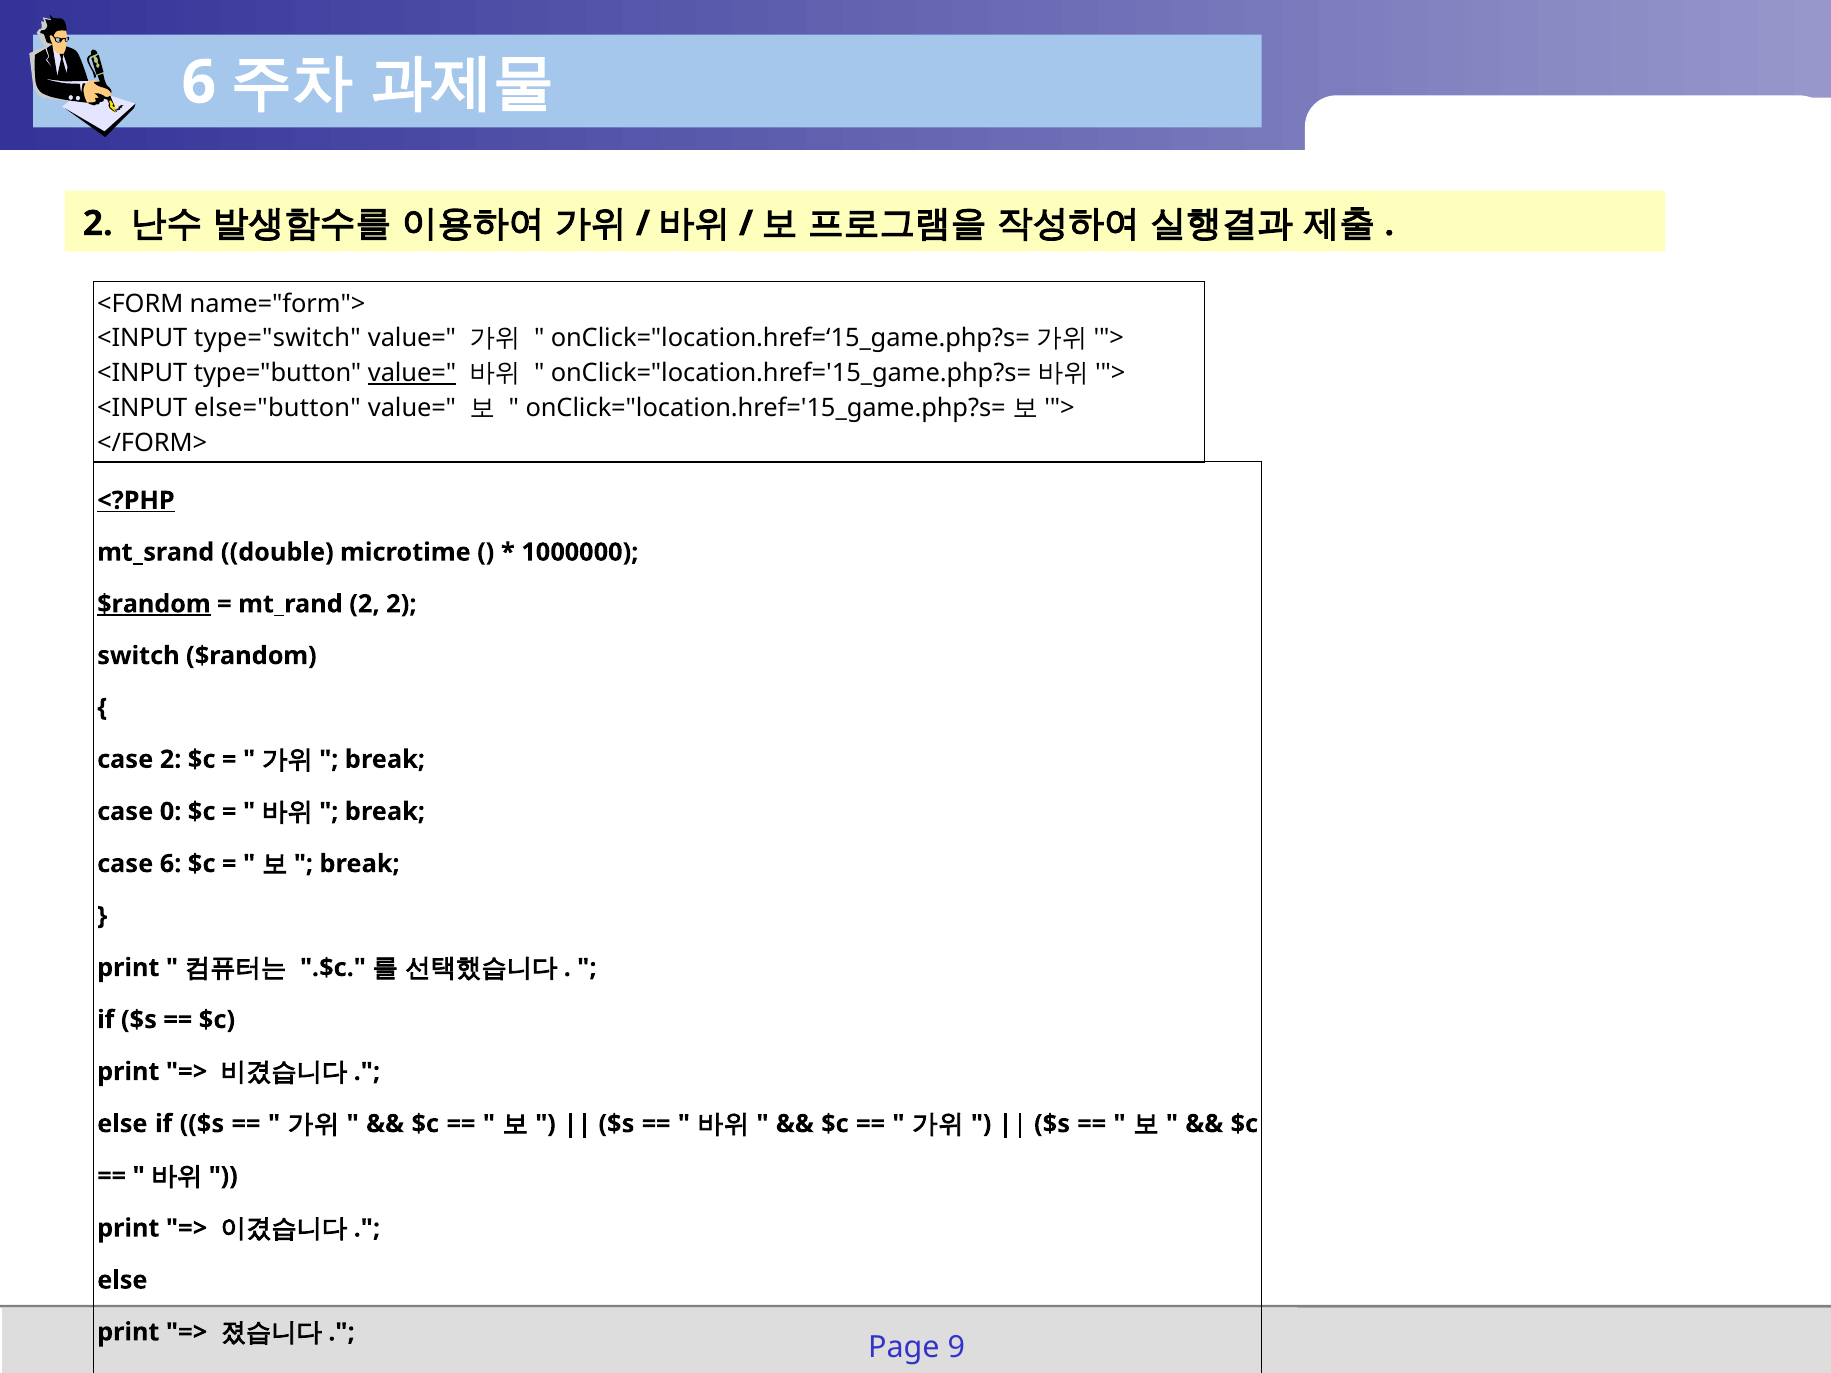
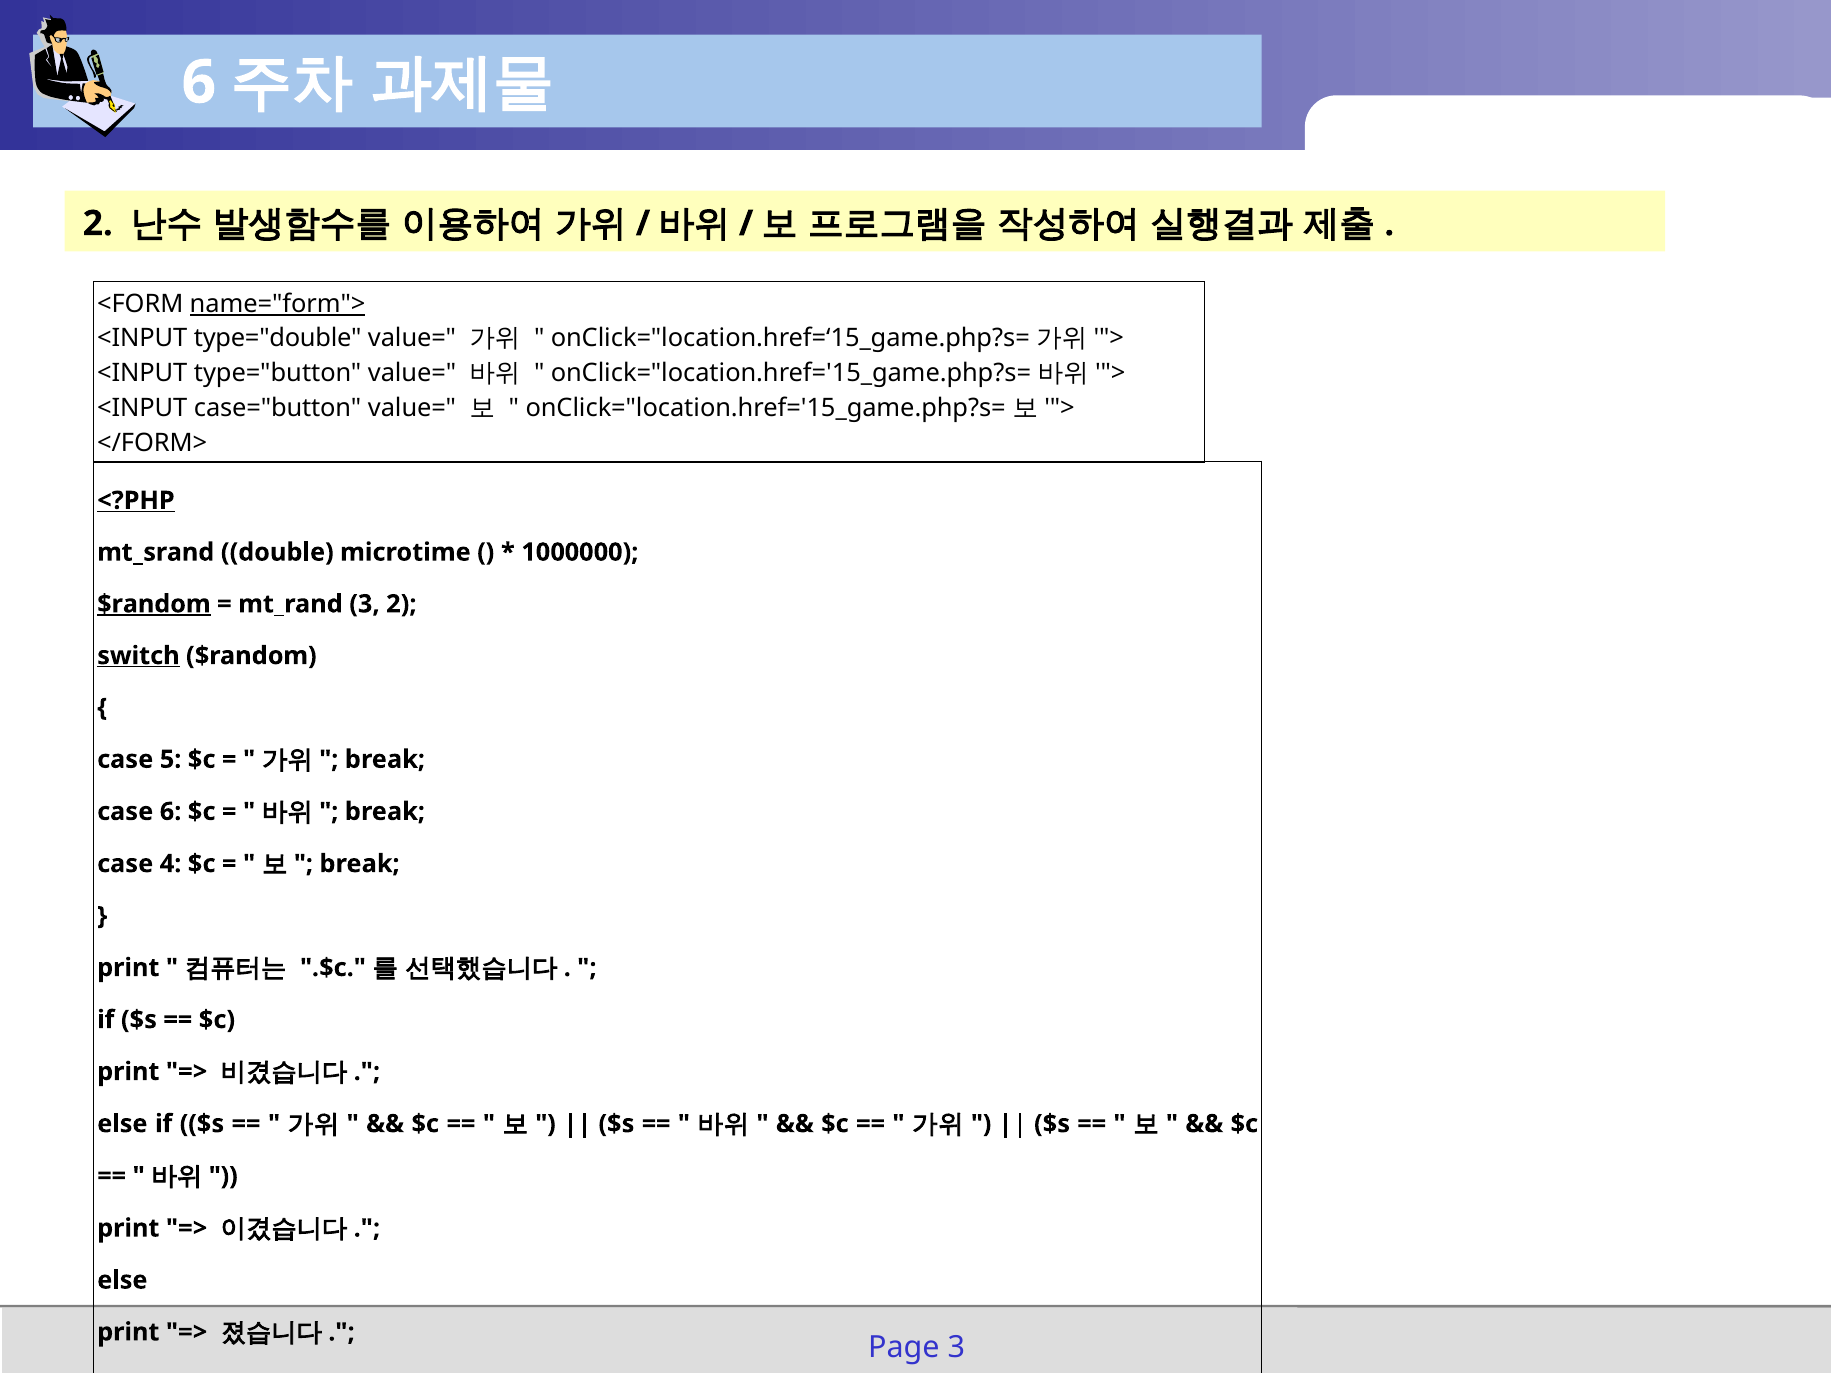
name="form"> underline: none -> present (278, 304)
type="switch: type="switch -> type="double (278, 339)
value= underline: present -> none (412, 373)
else="button: else="button -> case="button (278, 408)
2: 2 -> 3 (364, 604)
switch underline: none -> present (138, 656)
case 2: 2 -> 5 (171, 760)
case 0: 0 -> 6 (171, 812)
case 6: 6 -> 4 (171, 864)
Page 9: 9 -> 3 (956, 1348)
